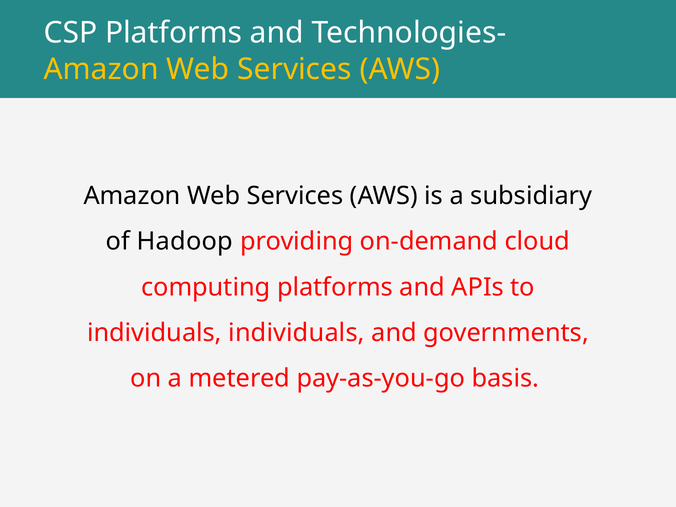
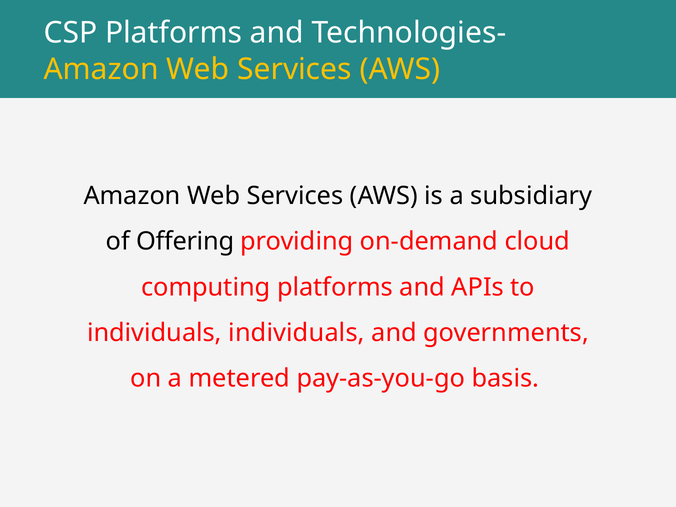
Hadoop: Hadoop -> Offering (185, 242)
